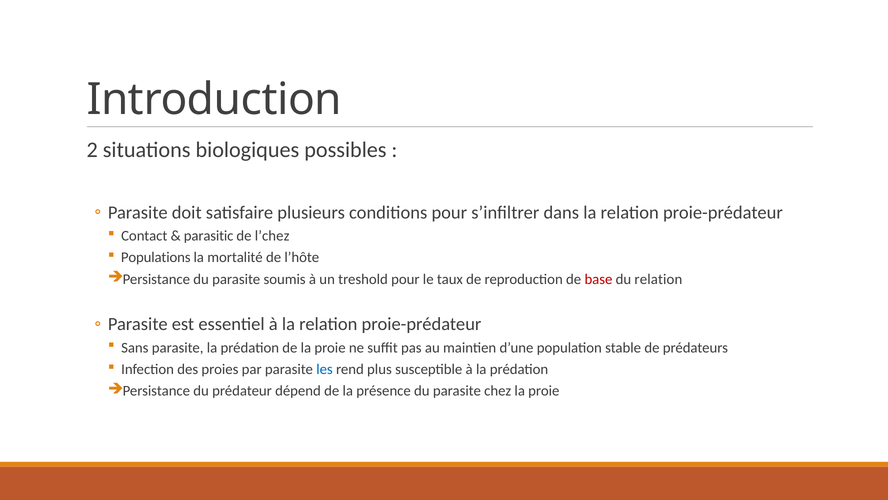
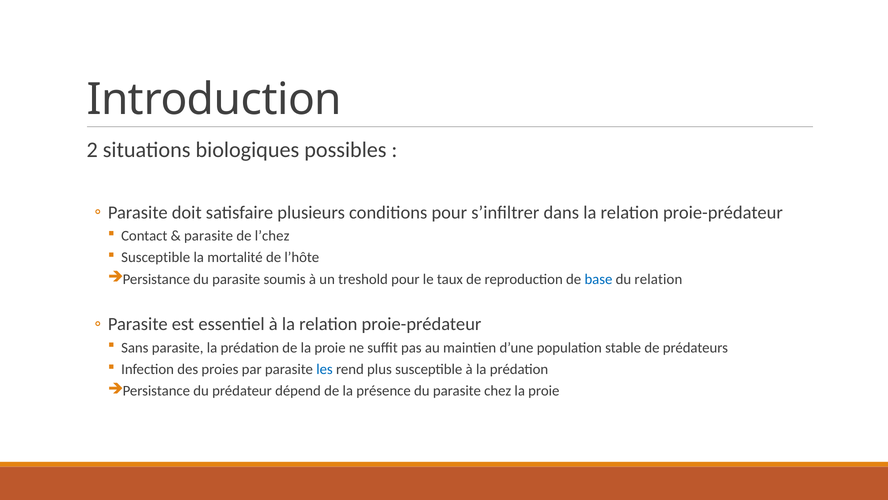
parasitic: parasitic -> parasite (209, 236)
Populations: Populations -> Susceptible (156, 257)
base colour: red -> blue (598, 279)
